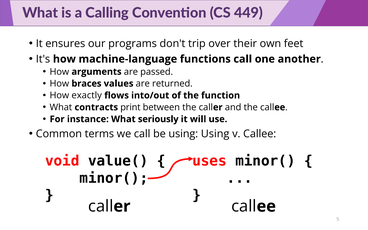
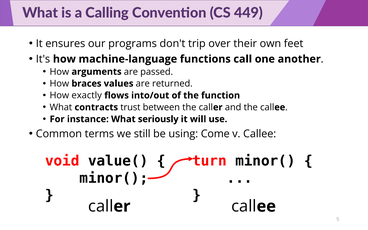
print: print -> trust (130, 107)
we call: call -> still (142, 134)
using Using: Using -> Come (215, 134)
uses: uses -> turn (209, 161)
